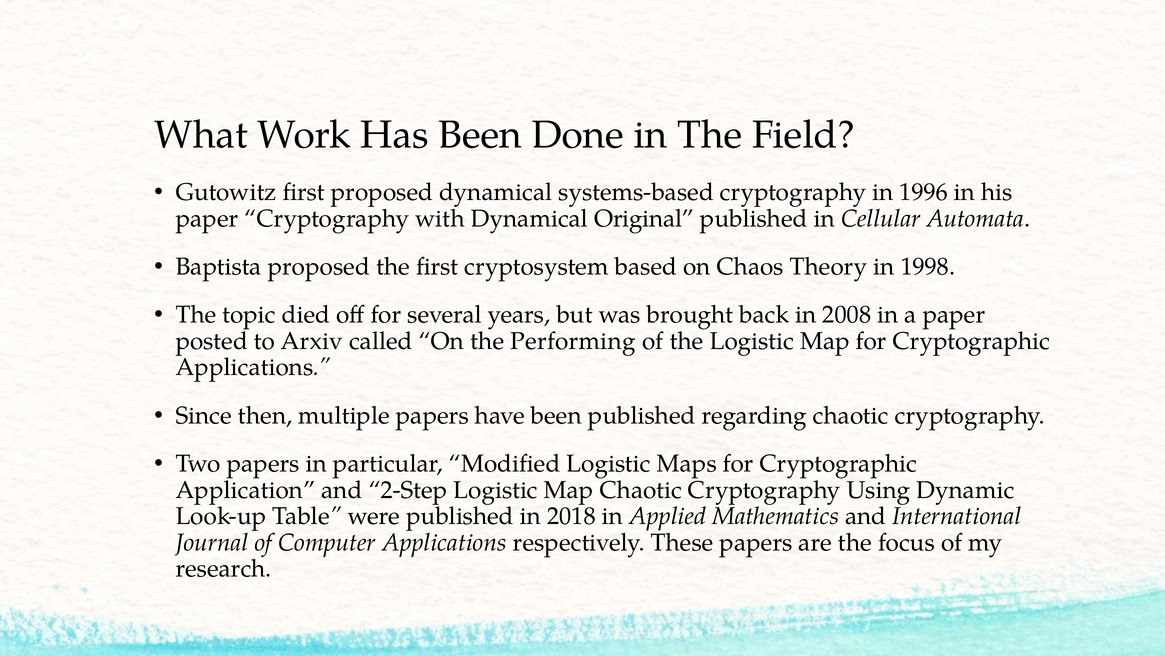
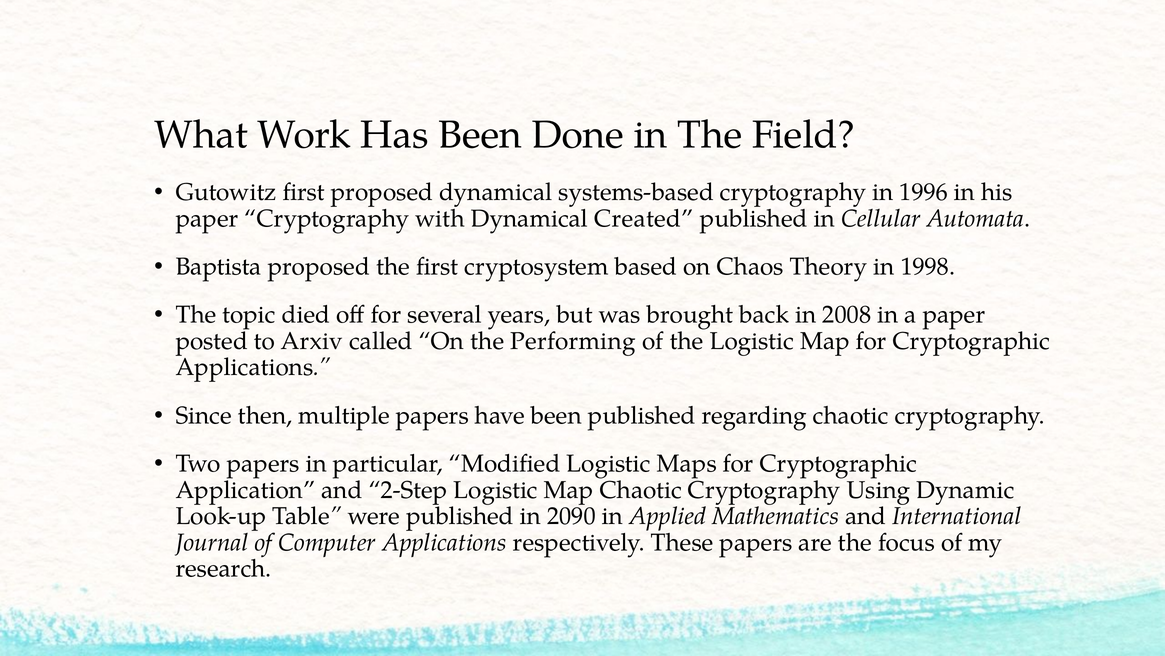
Original: Original -> Created (644, 218)
2018: 2018 -> 2090 (571, 516)
